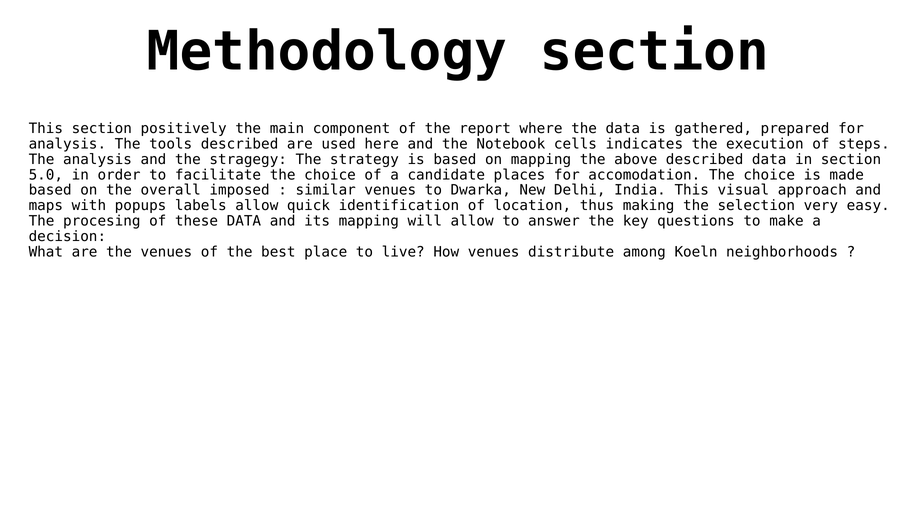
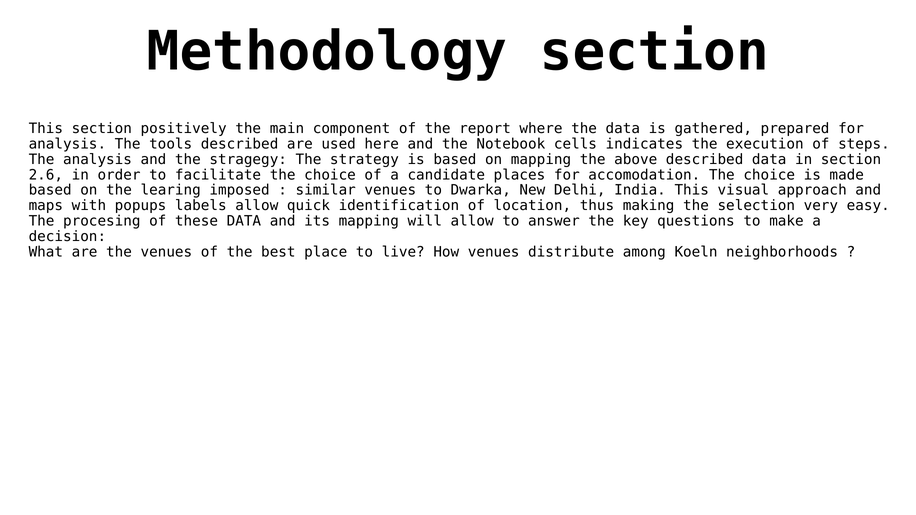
5.0: 5.0 -> 2.6 (46, 175)
overall: overall -> learing (171, 190)
